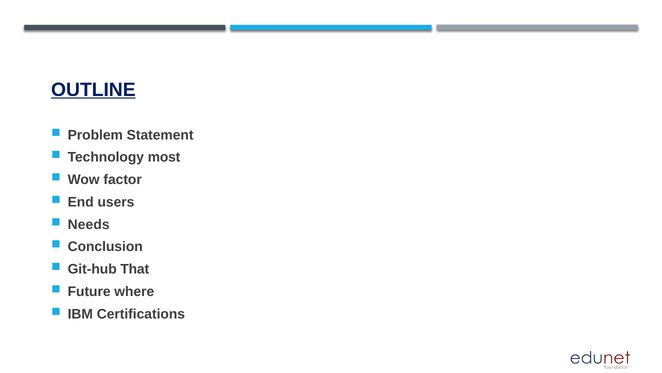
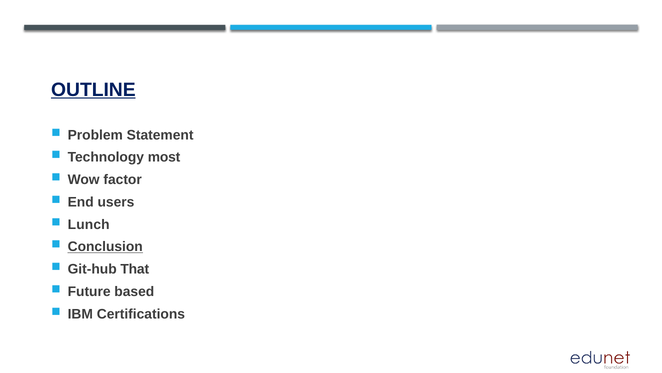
Needs: Needs -> Lunch (89, 224)
Conclusion underline: none -> present (105, 246)
where: where -> based (134, 291)
